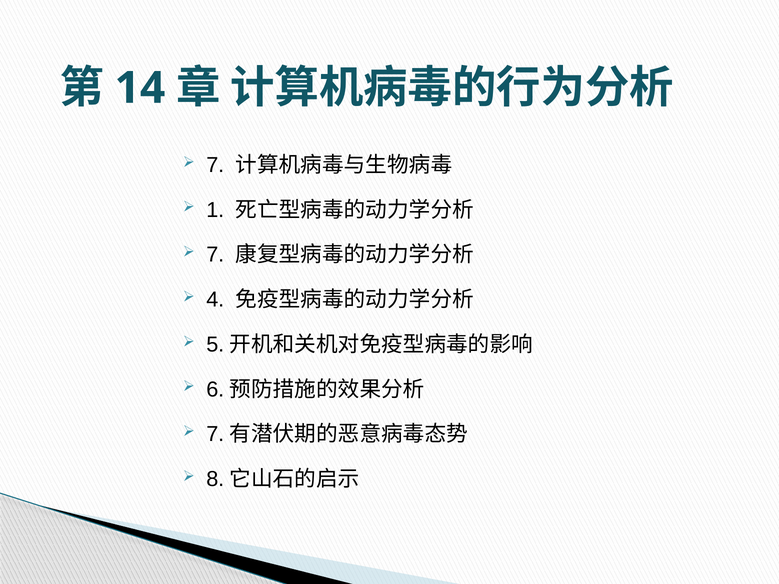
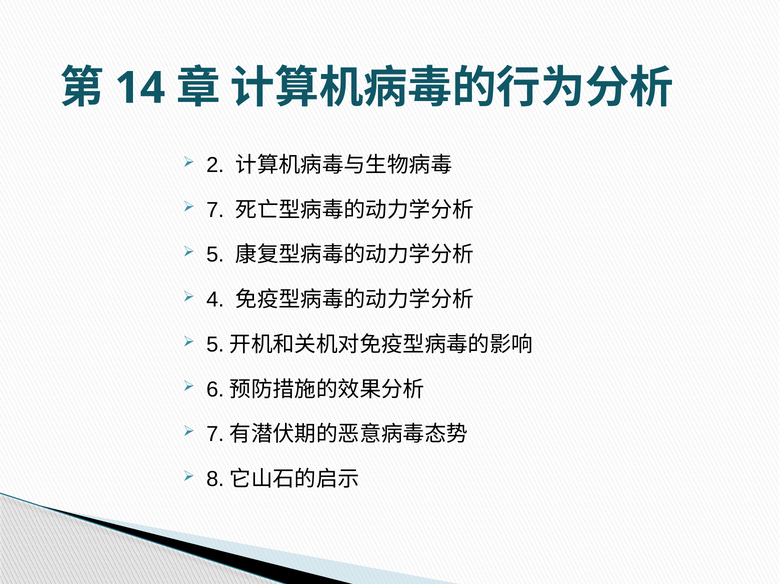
7: 7 -> 2 (215, 165)
1: 1 -> 7 (215, 210)
7: 7 -> 5 (215, 255)
